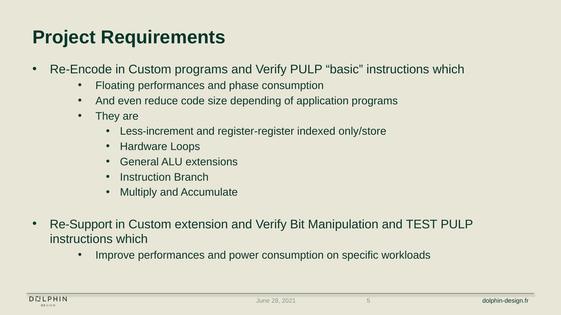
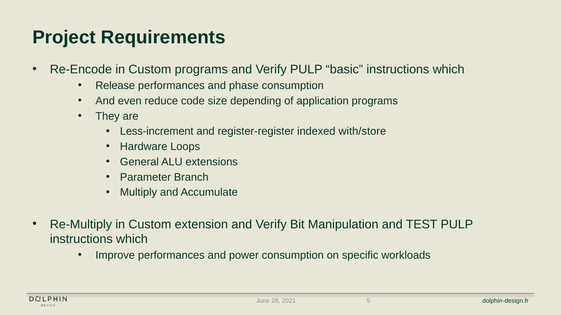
Floating: Floating -> Release (115, 86)
only/store: only/store -> with/store (362, 132)
Instruction: Instruction -> Parameter (145, 177)
Re-Support: Re-Support -> Re-Multiply (81, 225)
